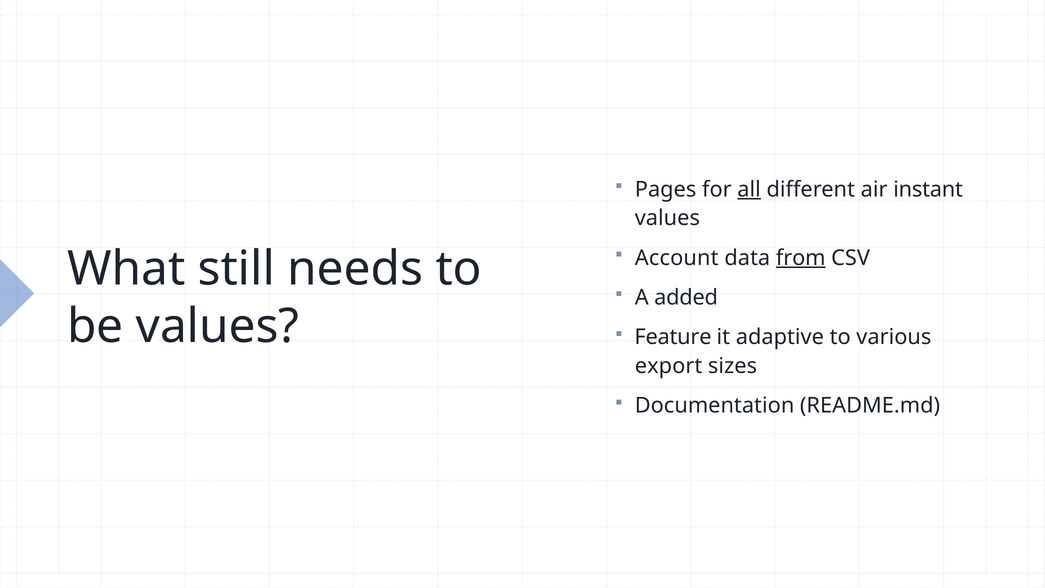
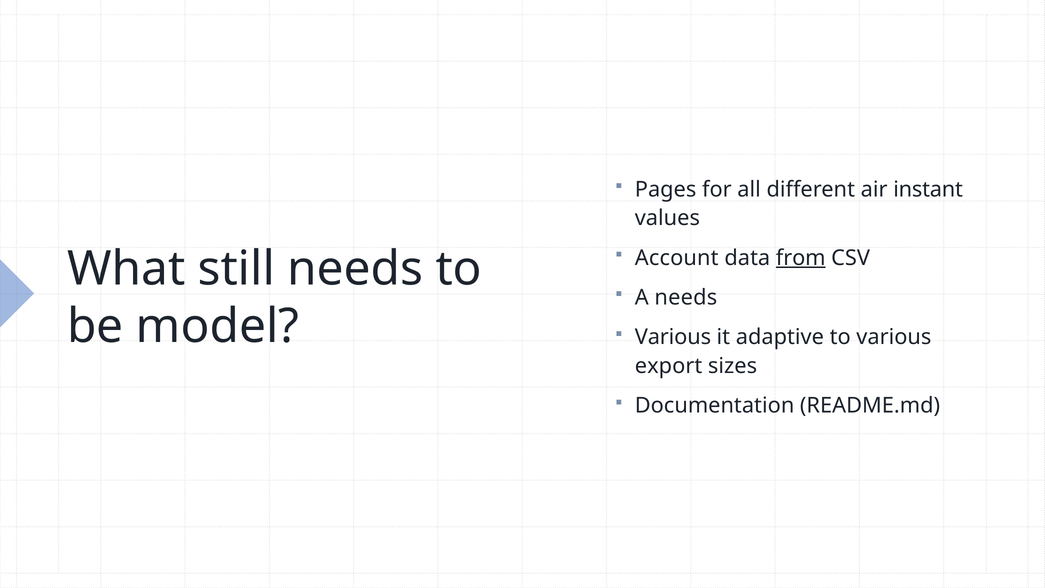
all underline: present -> none (749, 189)
A added: added -> needs (686, 297)
be values: values -> model (218, 327)
Feature: Feature -> Various (673, 337)
